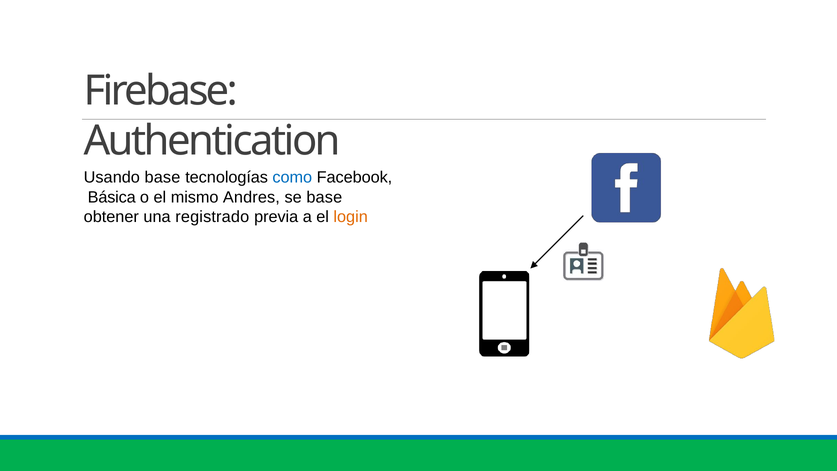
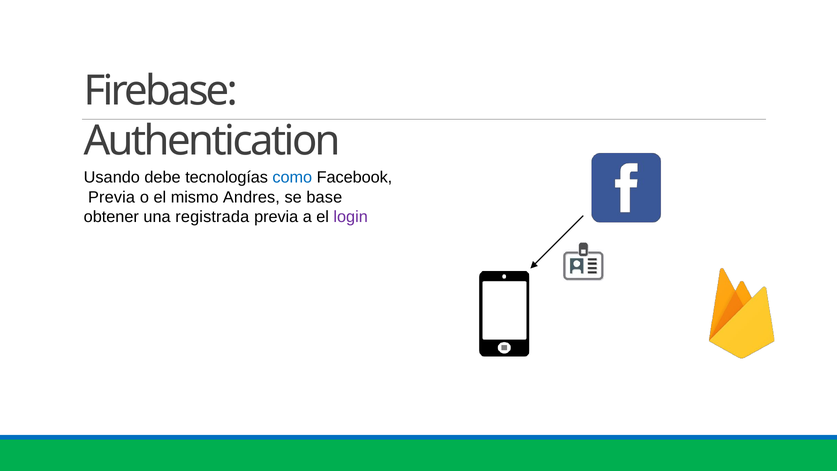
Usando base: base -> debe (163, 178)
Básica: Básica -> Previa (112, 197)
registrado: registrado -> registrada (212, 217)
login colour: orange -> purple (351, 217)
